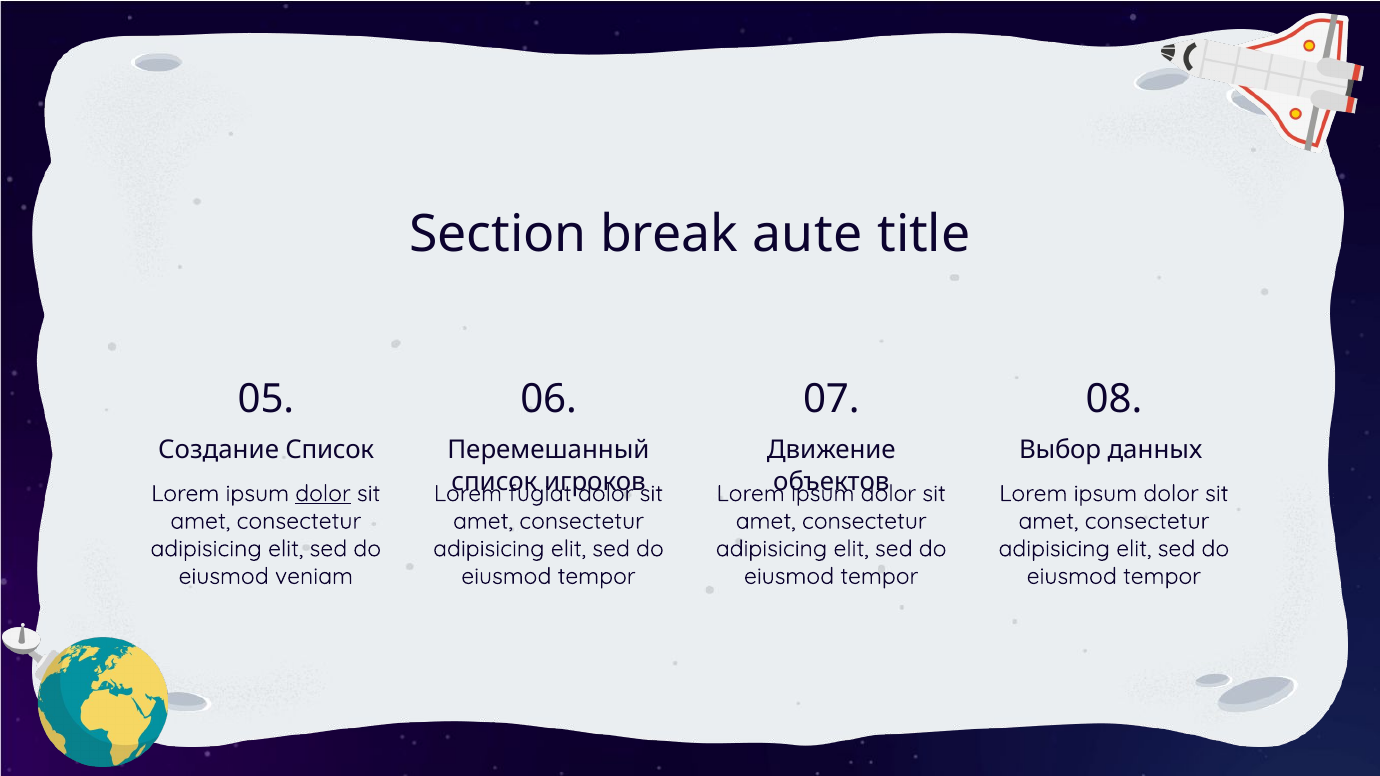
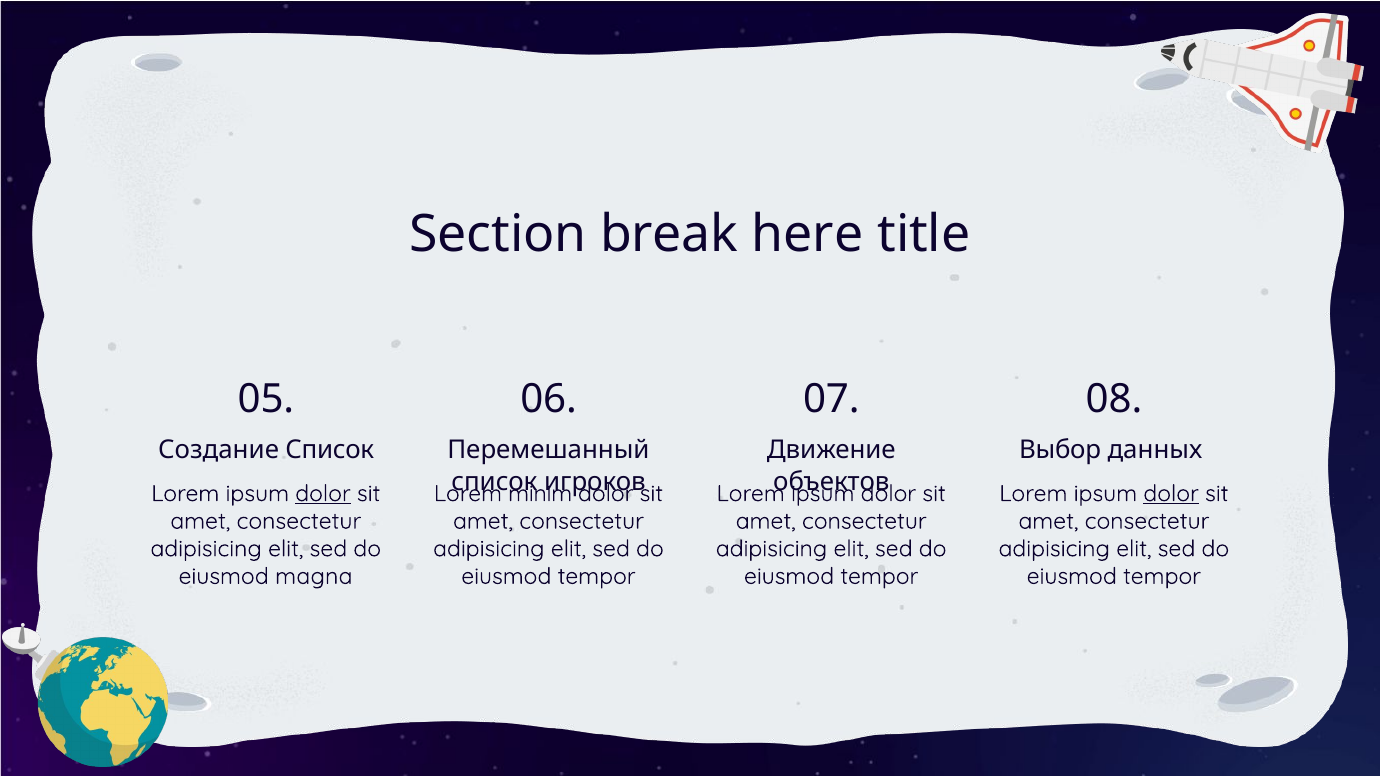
aute: aute -> here (808, 235)
fugiat: fugiat -> minim (540, 494)
dolor underline: none -> present (1171, 494)
veniam: veniam -> magna (314, 576)
